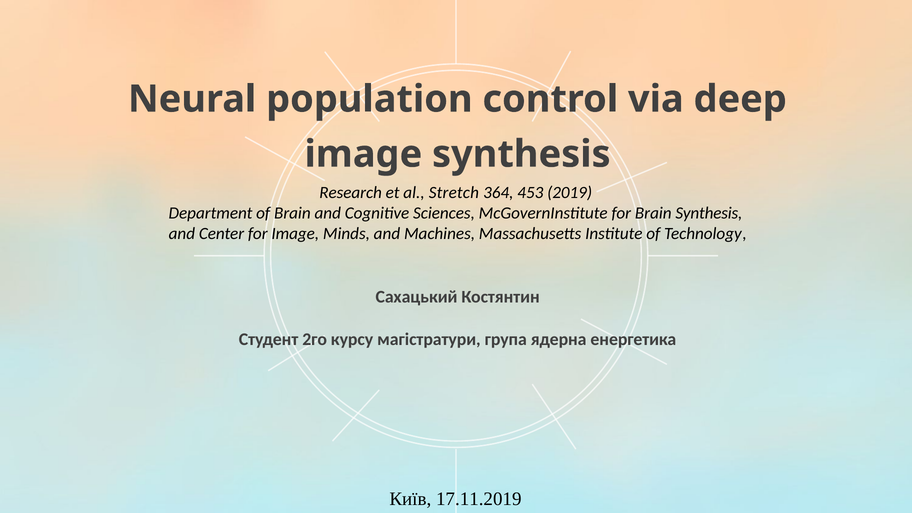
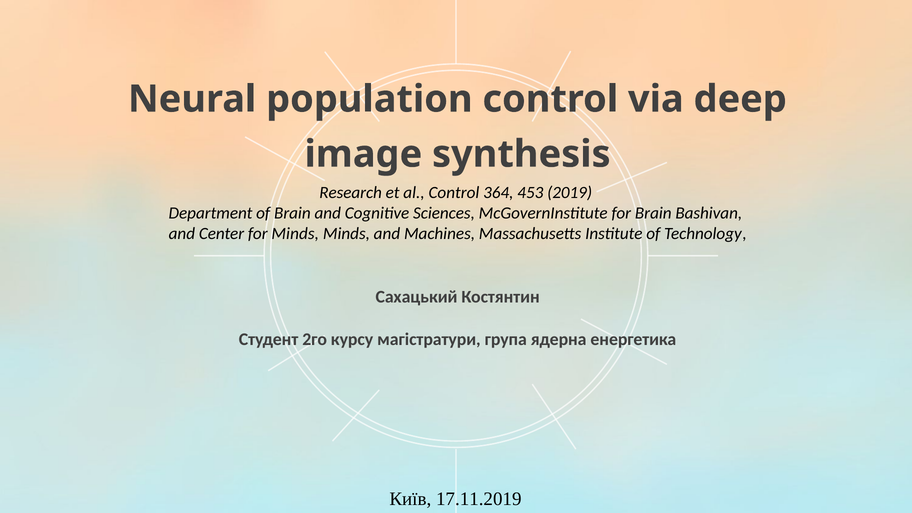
al Stretch: Stretch -> Control (454, 193)
Brain Synthesis: Synthesis -> Bashivan (709, 213)
for Image: Image -> Minds (295, 234)
